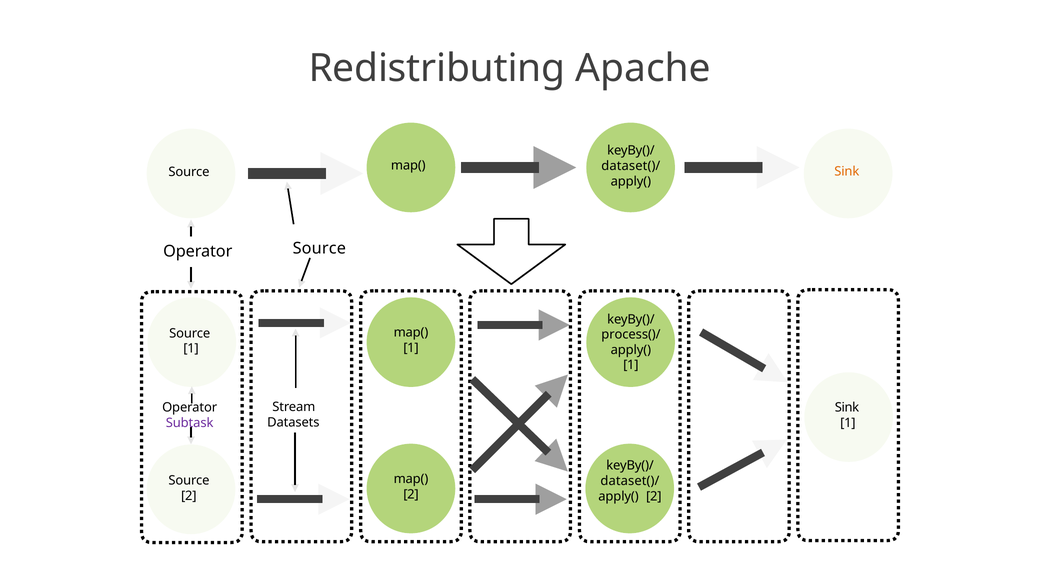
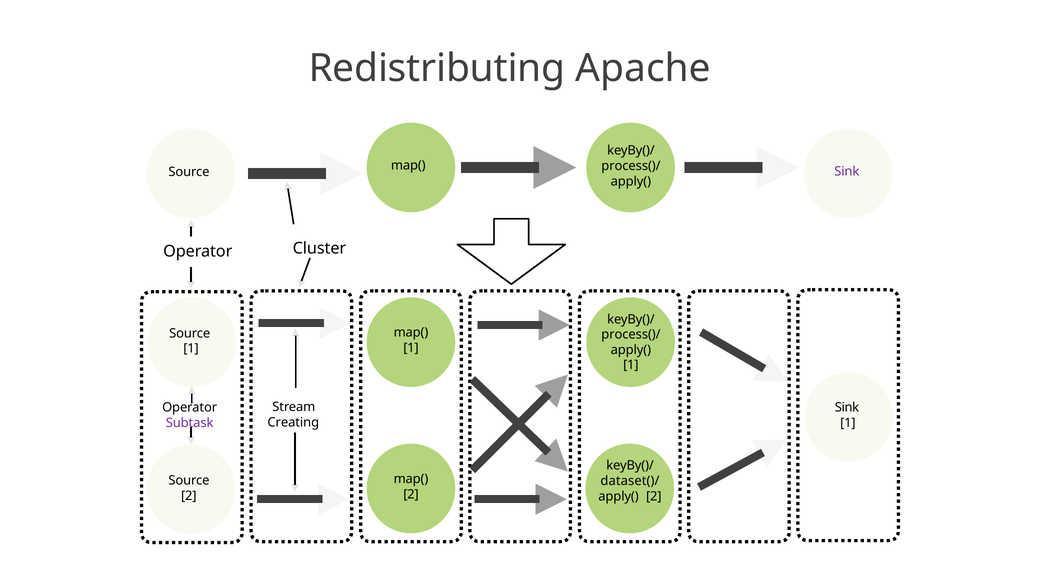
dataset()/: dataset()/ -> process()/ (631, 166)
Sink colour: orange -> purple (847, 172)
Operator Source: Source -> Cluster (319, 248)
Datasets: Datasets -> Creating (293, 423)
